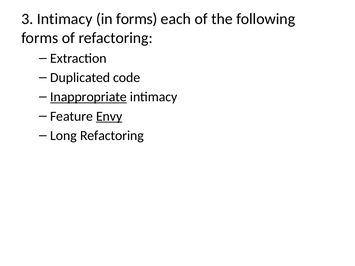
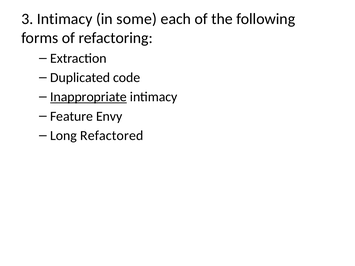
in forms: forms -> some (137, 19)
Envy underline: present -> none (109, 116)
Long Refactoring: Refactoring -> Refactored (112, 136)
